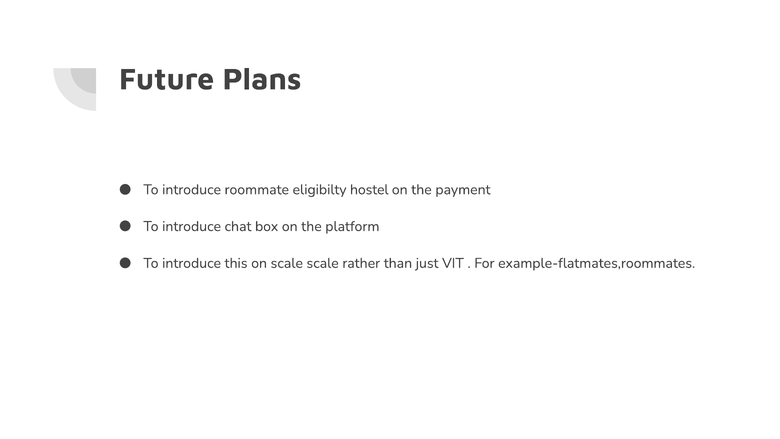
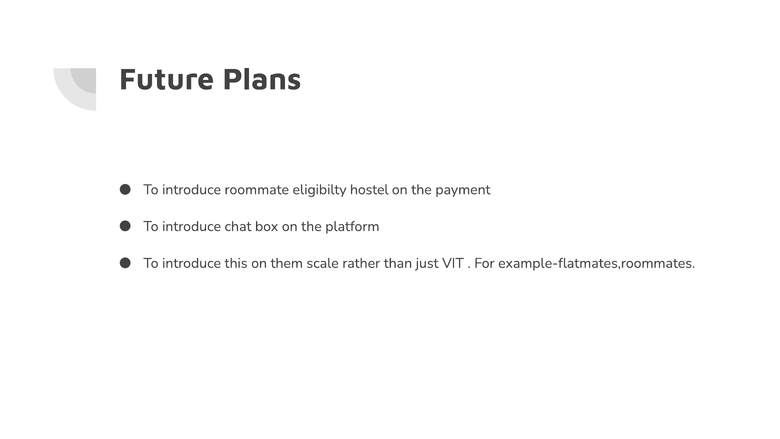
on scale: scale -> them (287, 263)
